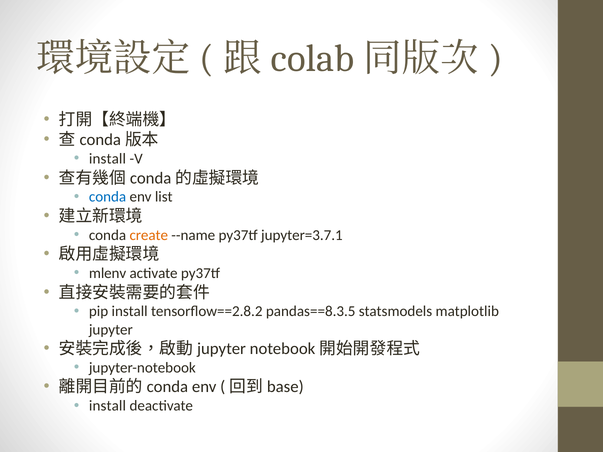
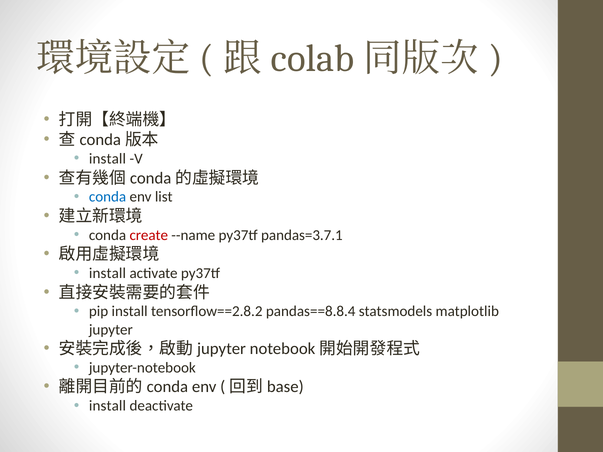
create colour: orange -> red (149, 235)
jupyter=3.7.1: jupyter=3.7.1 -> pandas=3.7.1 (302, 235)
mlenv: mlenv -> install (107, 273)
pandas==8.3.5: pandas==8.3.5 -> pandas==8.8.4 (311, 312)
